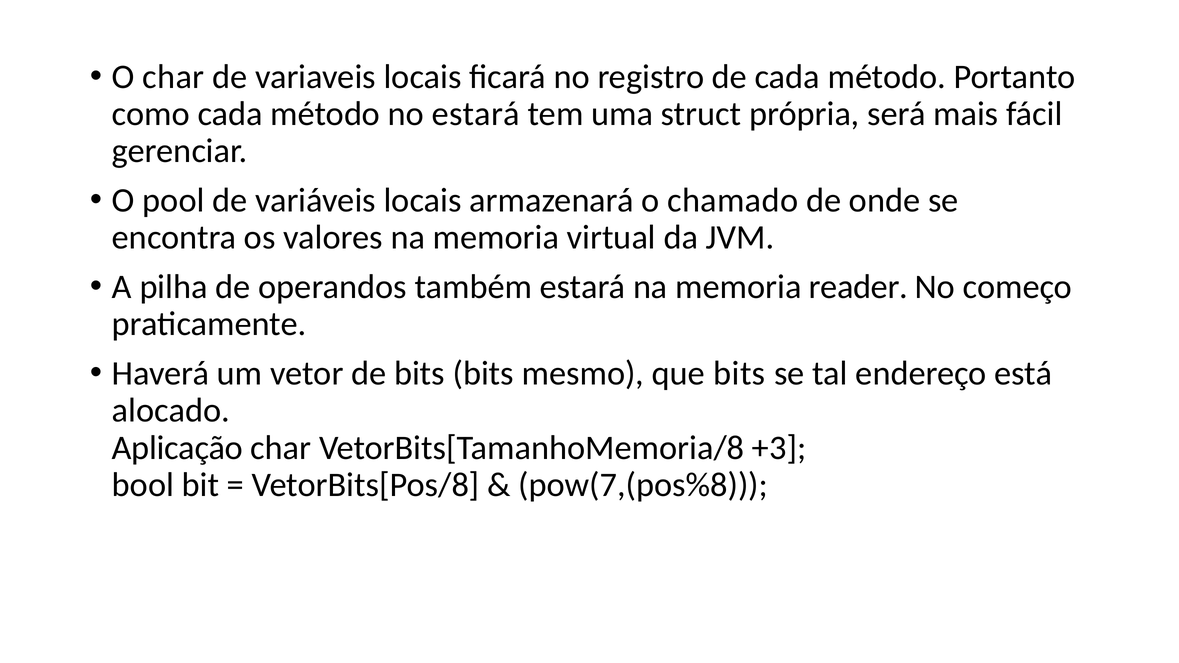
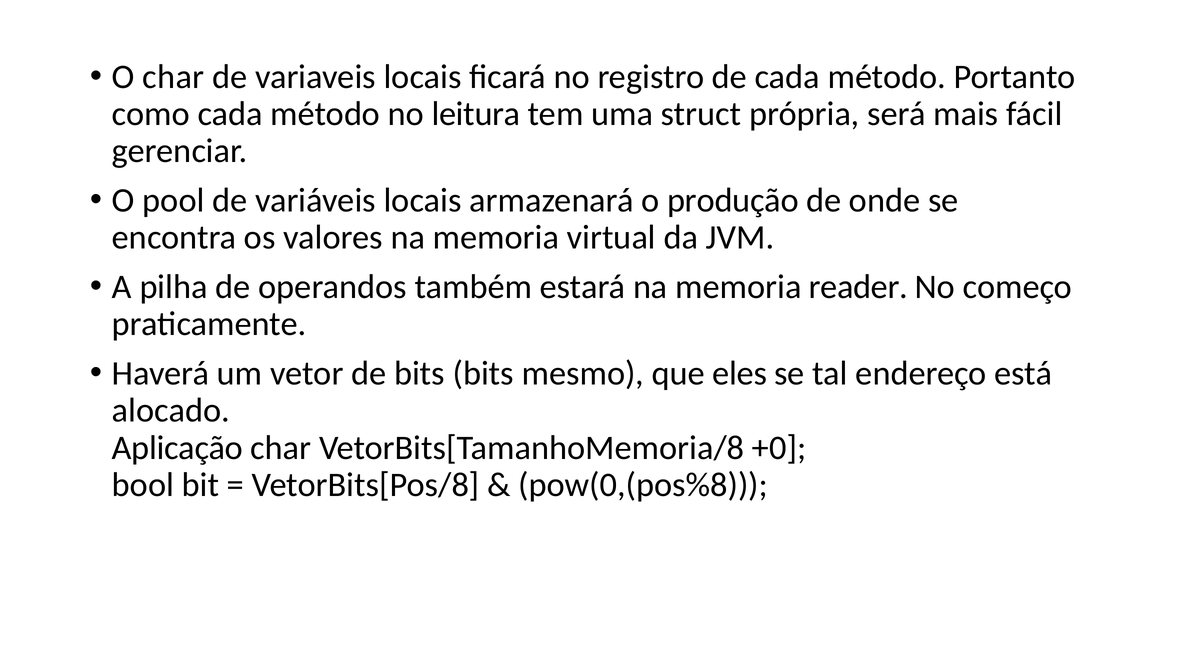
no estará: estará -> leitura (476, 114)
chamado: chamado -> produção (733, 200)
que bits: bits -> eles (740, 374)
+3: +3 -> +0 (779, 448)
pow(7,(pos%8: pow(7,(pos%8 -> pow(0,(pos%8 (643, 485)
